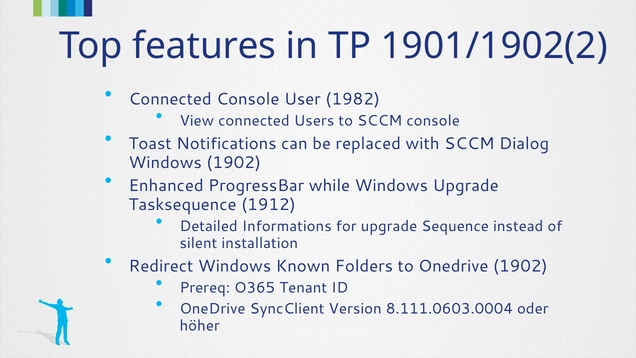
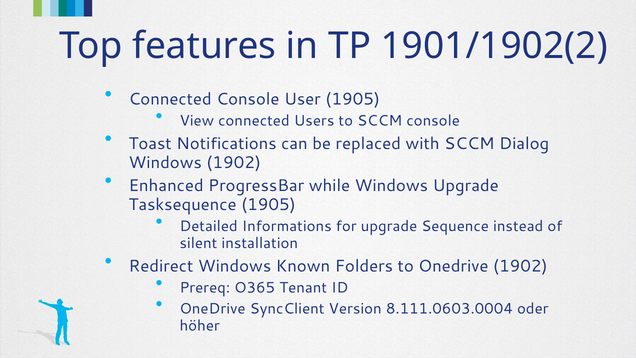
User 1982: 1982 -> 1905 (353, 99)
Tasksequence 1912: 1912 -> 1905 (268, 205)
